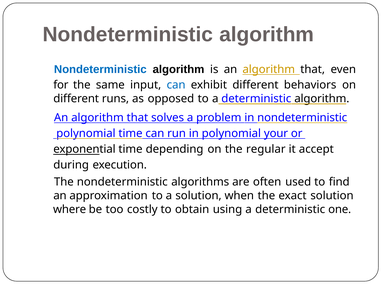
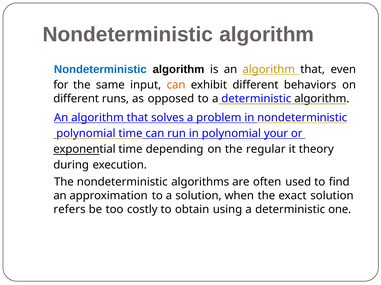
can colour: blue -> orange (176, 85)
accept: accept -> theory (316, 150)
where: where -> refers (70, 210)
